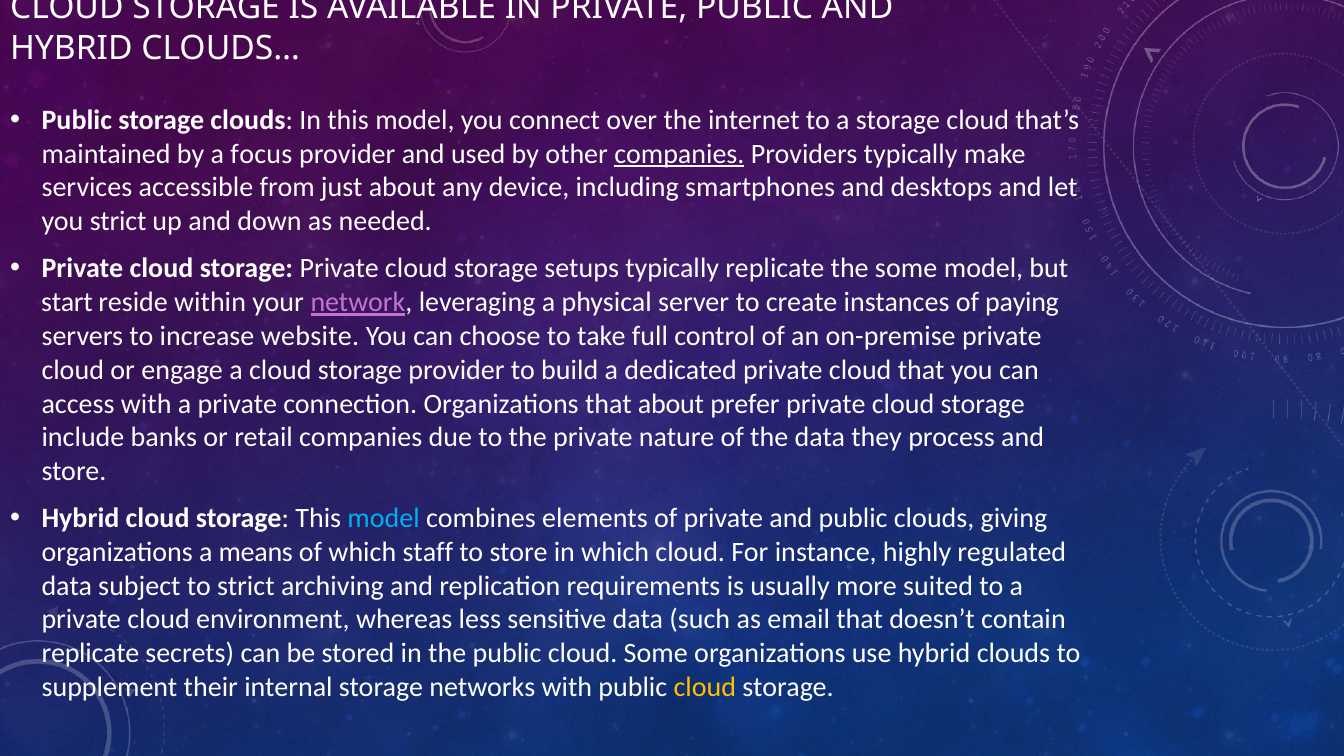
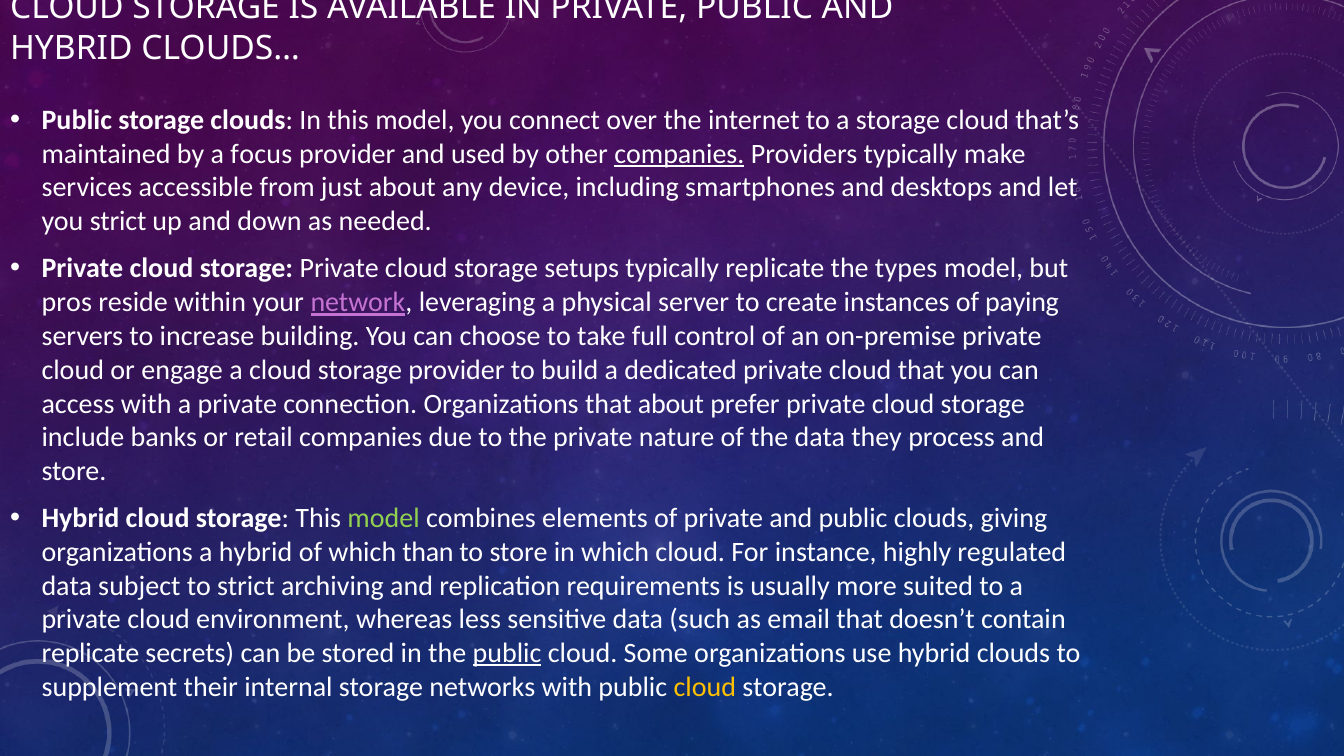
the some: some -> types (906, 269)
start: start -> pros (67, 302)
website: website -> building (310, 337)
model colour: light blue -> light green (384, 519)
a means: means -> hybrid (256, 552)
staff: staff -> than (428, 552)
public underline: none -> present (507, 653)
